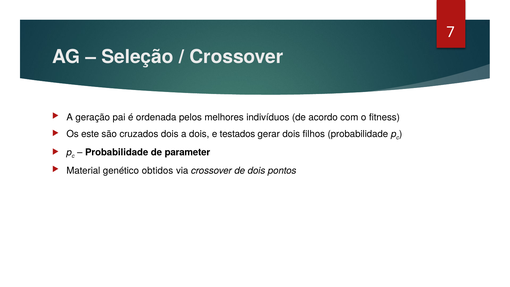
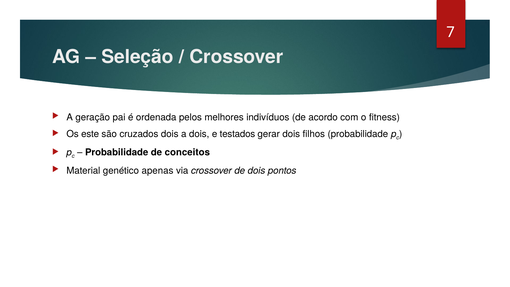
parameter: parameter -> conceitos (187, 152)
obtidos: obtidos -> apenas (157, 171)
